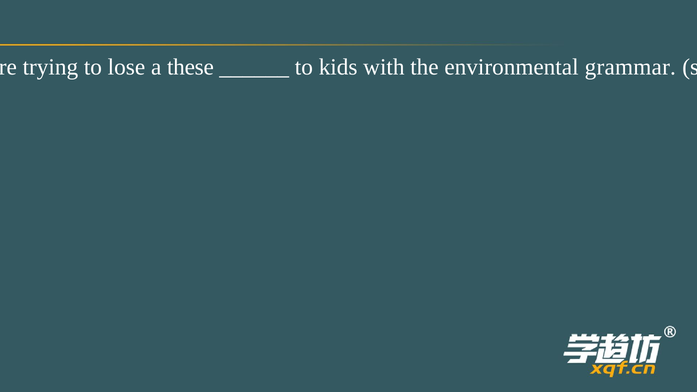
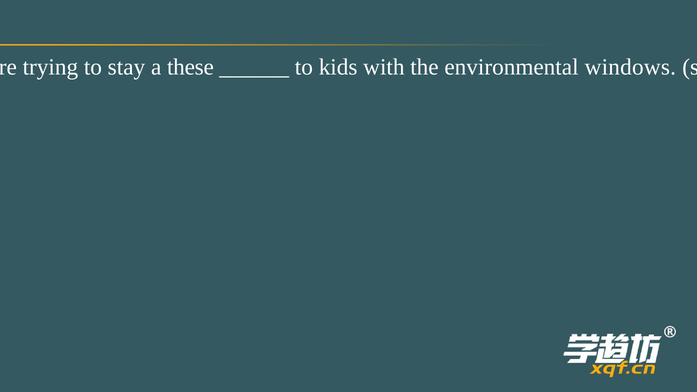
lose: lose -> stay (126, 67)
grammar: grammar -> windows (630, 67)
